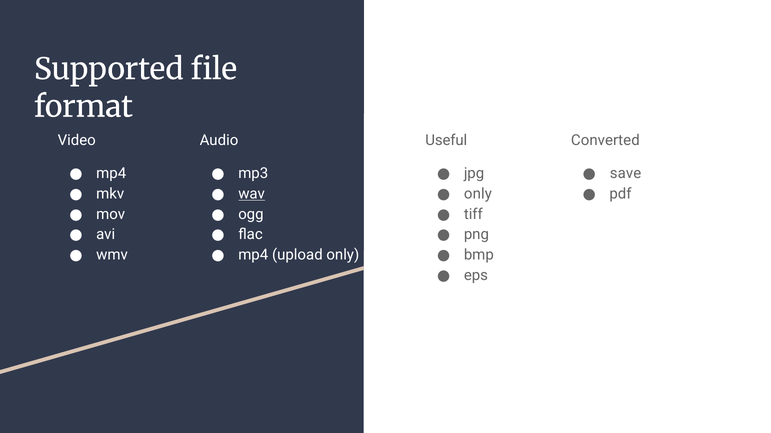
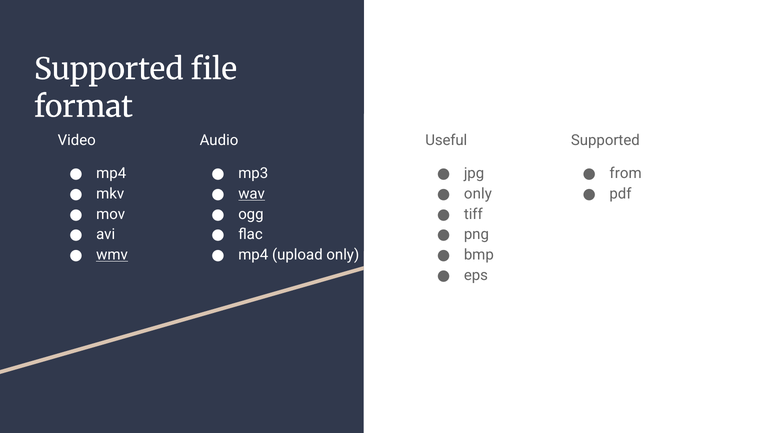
Converted: Converted -> Supported (605, 141)
save: save -> from (626, 174)
wmv underline: none -> present (112, 255)
